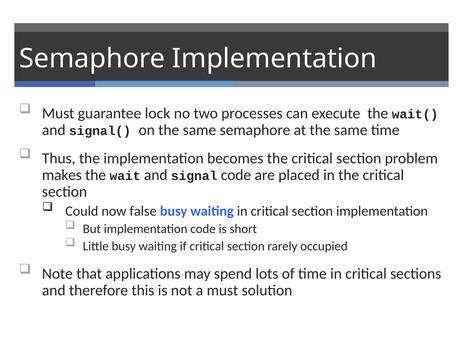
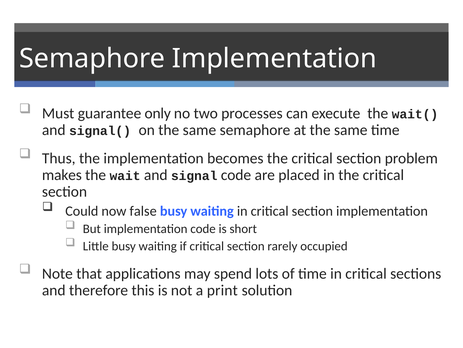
lock: lock -> only (158, 113)
a must: must -> print (222, 290)
